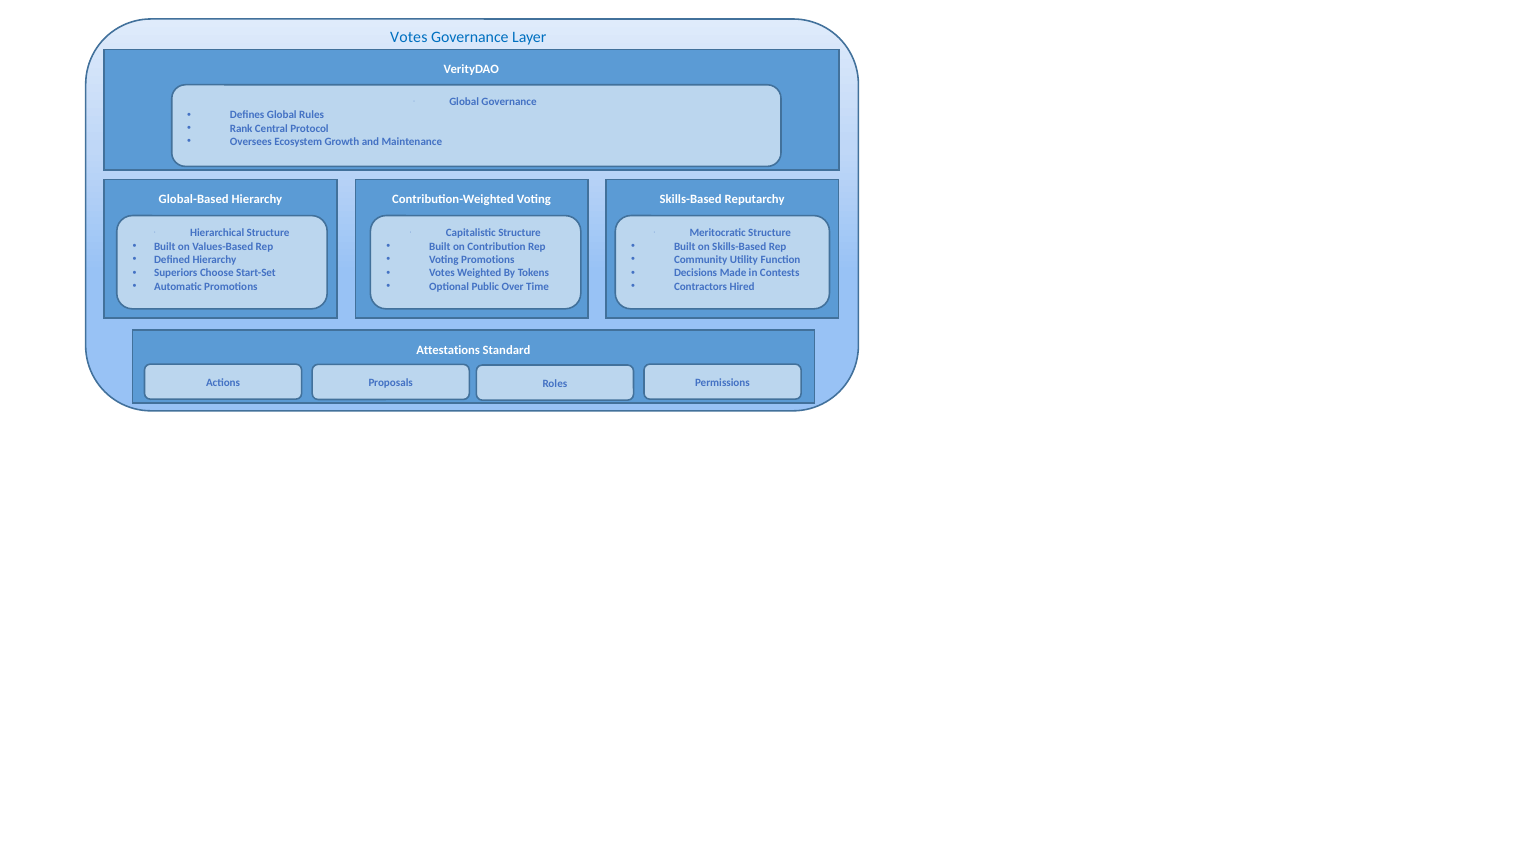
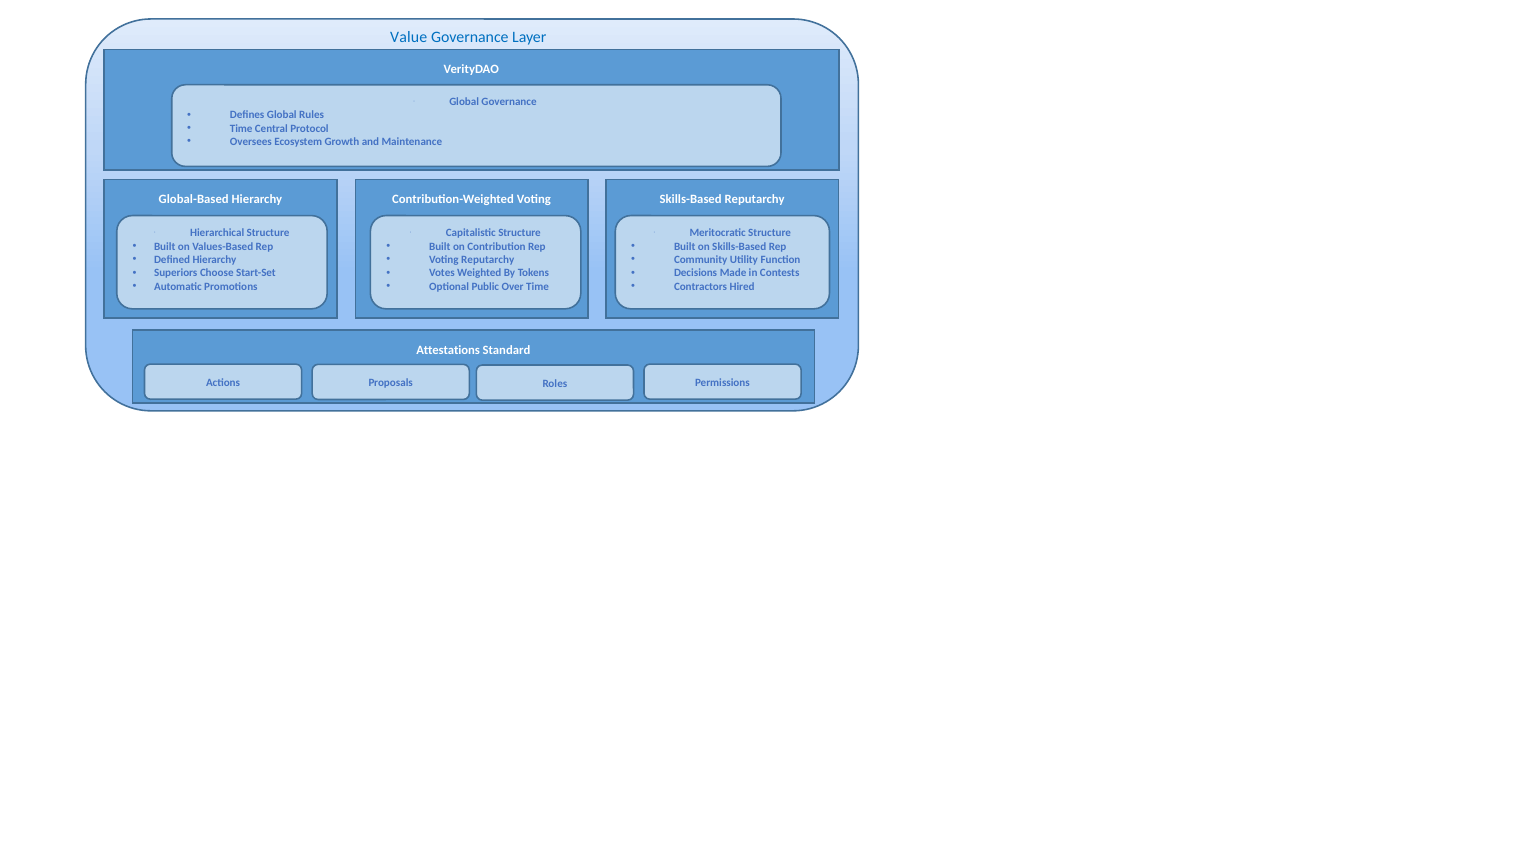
Votes: Votes -> Value (409, 38)
Rank: Rank -> Time (241, 129)
Voting Promotions: Promotions -> Reputarchy (488, 260)
